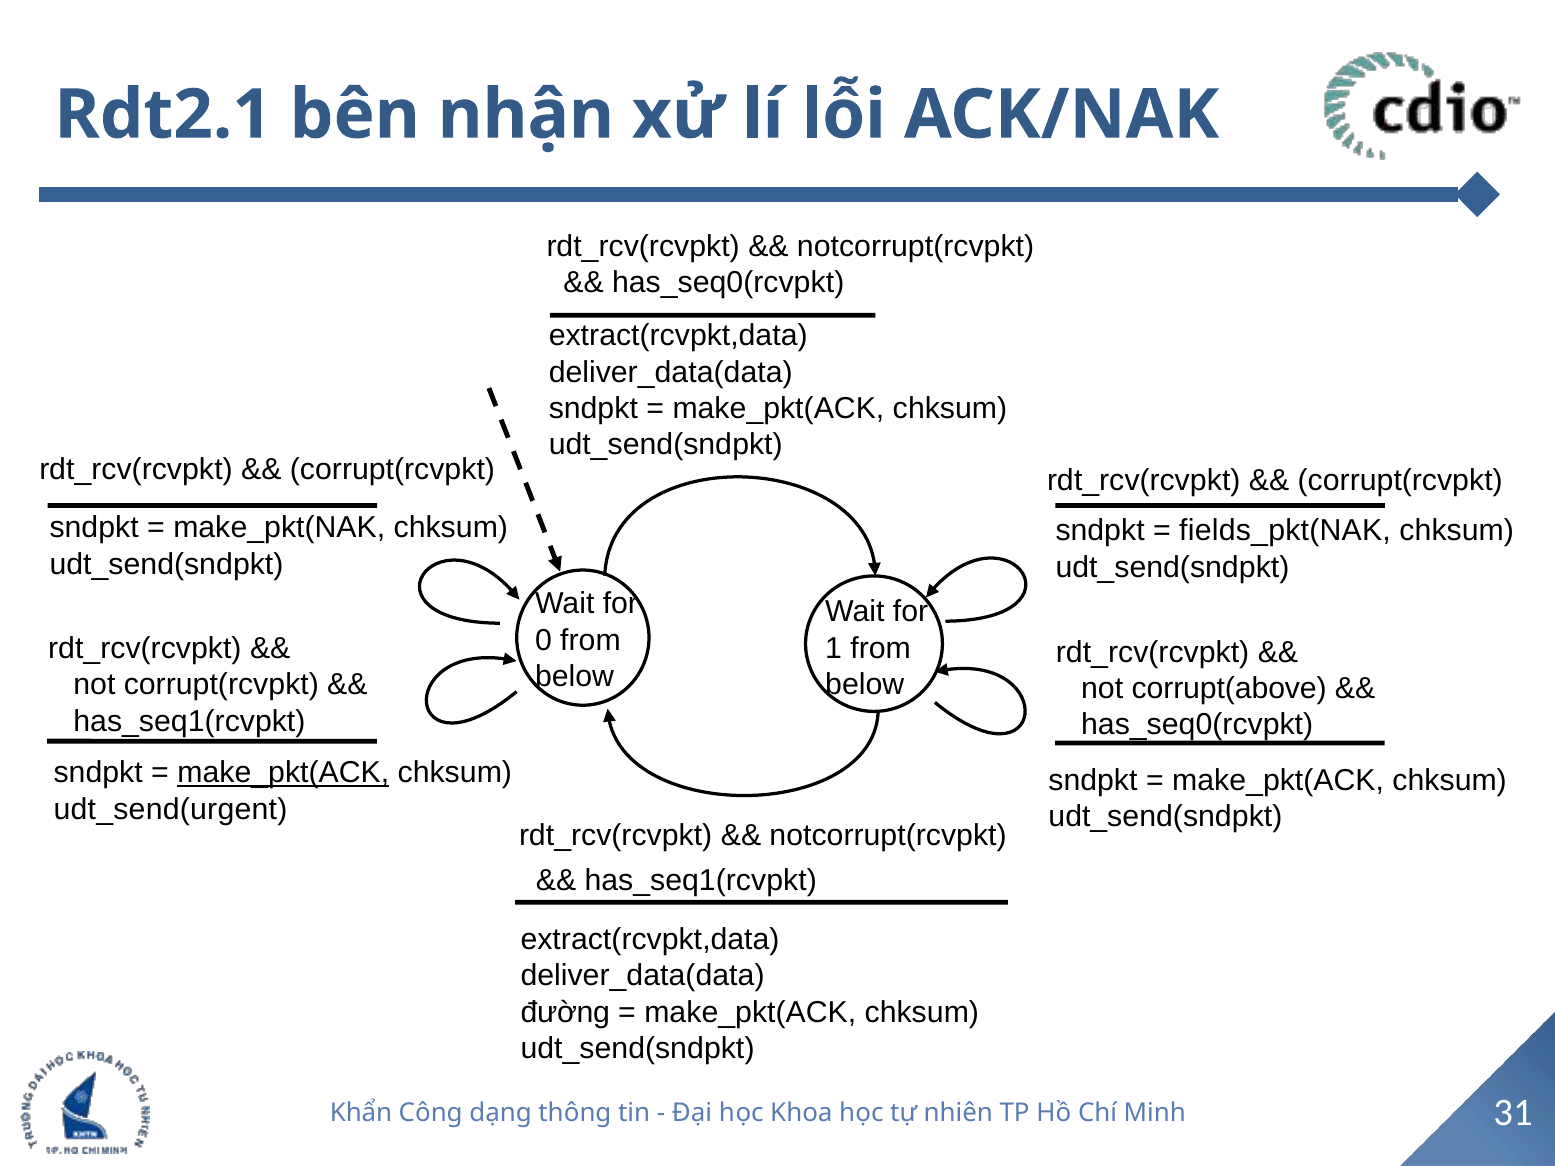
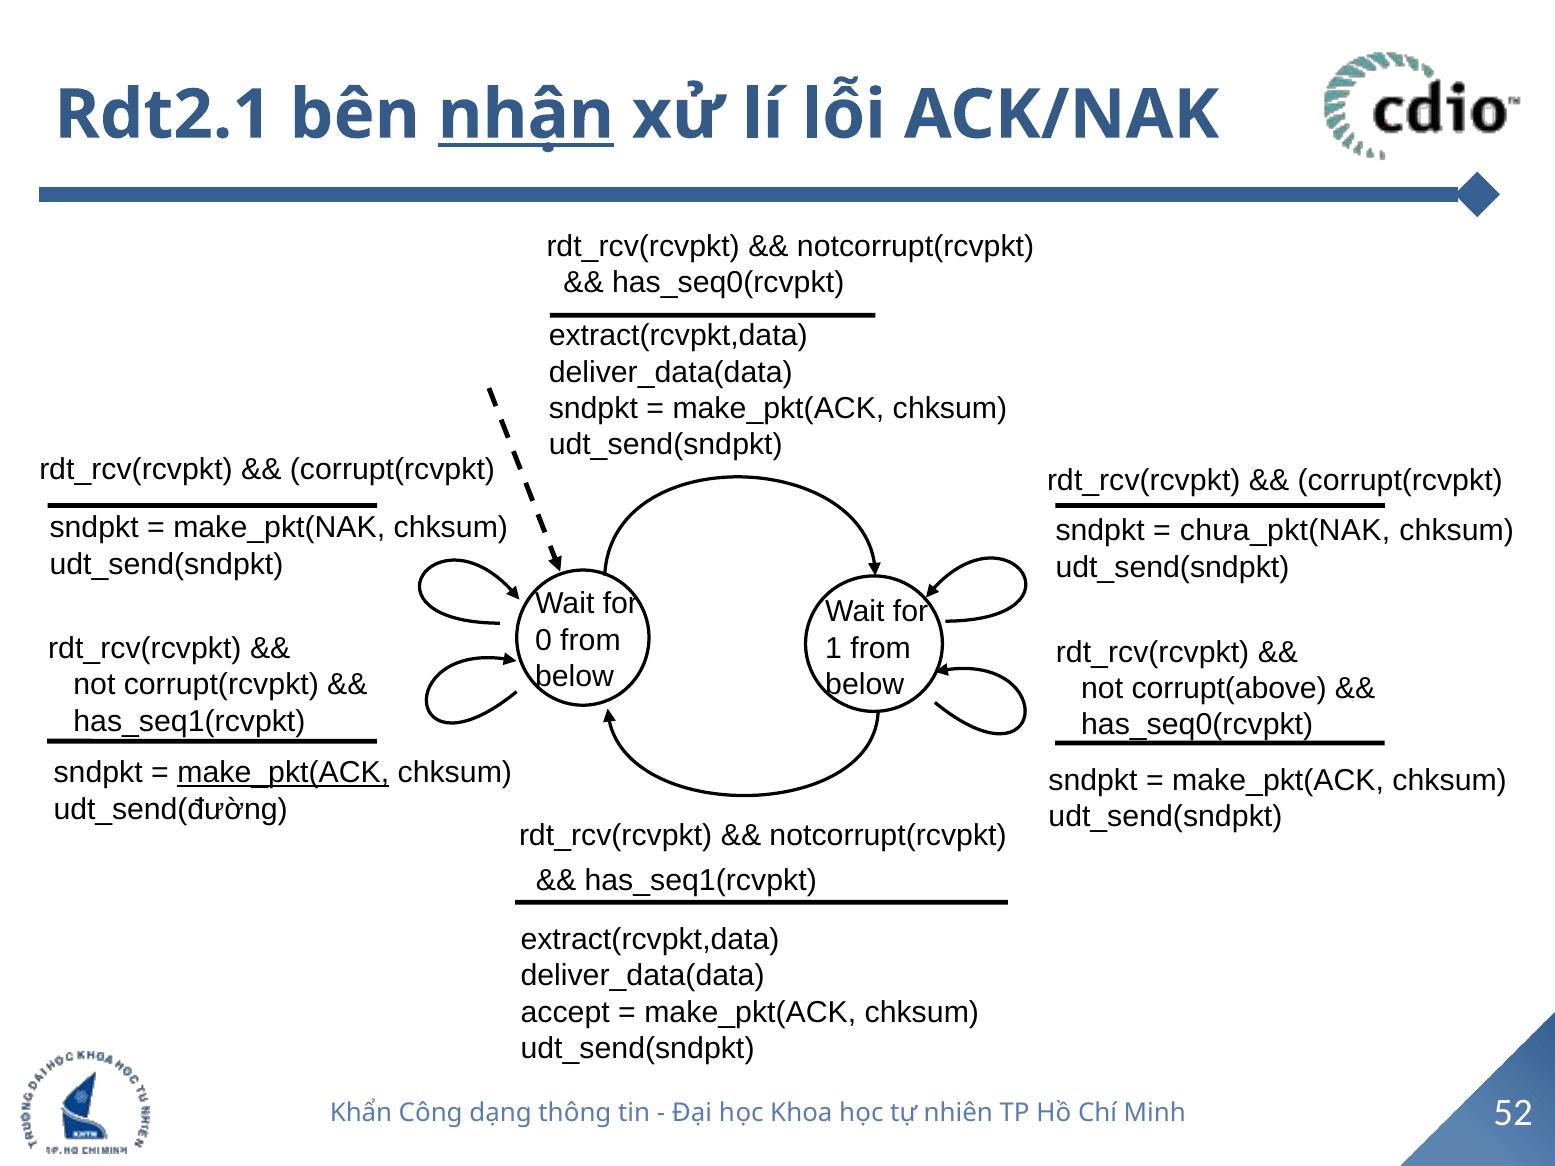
nhận underline: none -> present (526, 115)
fields_pkt(NAK: fields_pkt(NAK -> chưa_pkt(NAK (1285, 531)
udt_send(urgent: udt_send(urgent -> udt_send(đường (171, 809)
đường: đường -> accept (565, 1012)
31: 31 -> 52 (1513, 1113)
